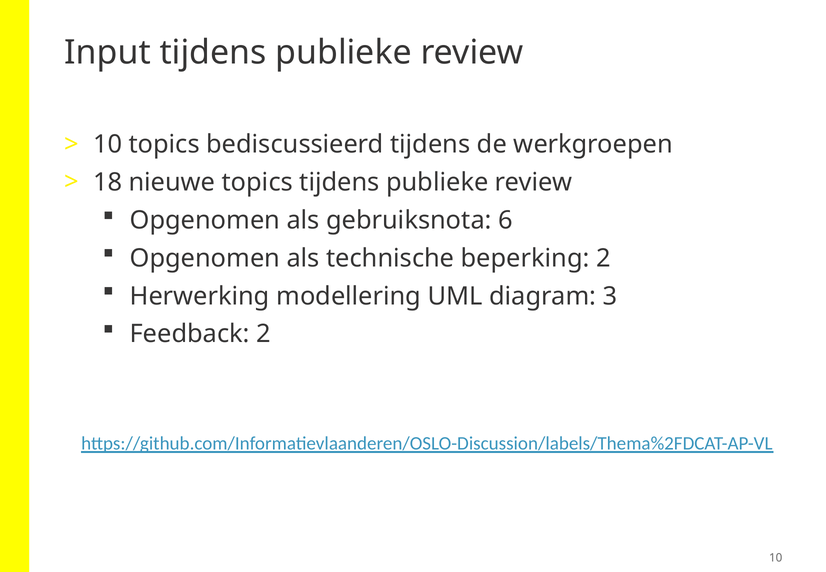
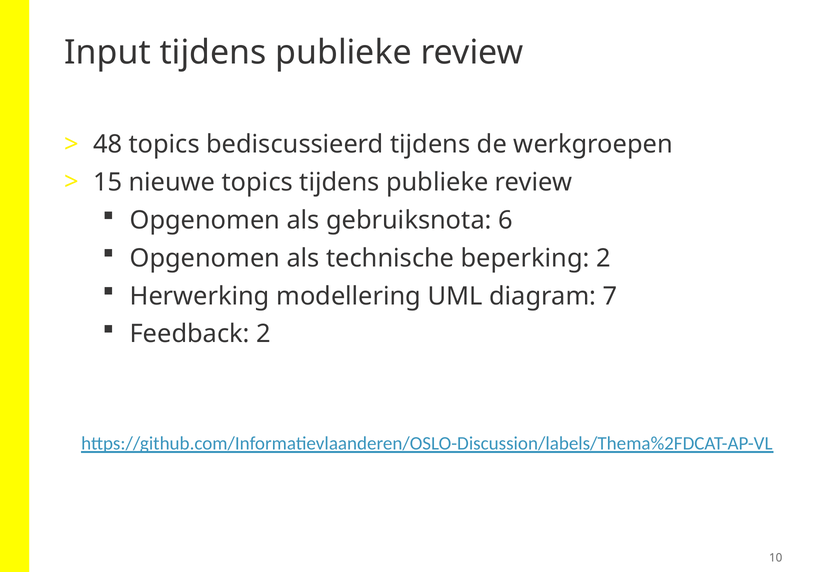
10: 10 -> 48 (108, 144)
18: 18 -> 15 (108, 182)
3: 3 -> 7 (610, 296)
